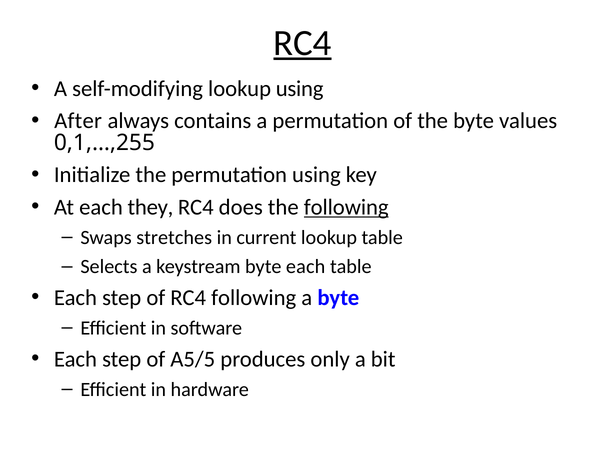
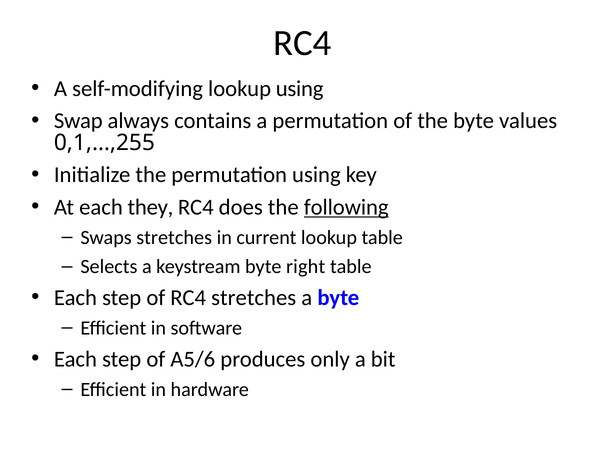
RC4 underline: present -> none (303, 43)
After: After -> Swap (78, 121)
byte each: each -> right (306, 267)
RC4 following: following -> stretches (254, 298)
A5/5: A5/5 -> A5/6 (193, 359)
